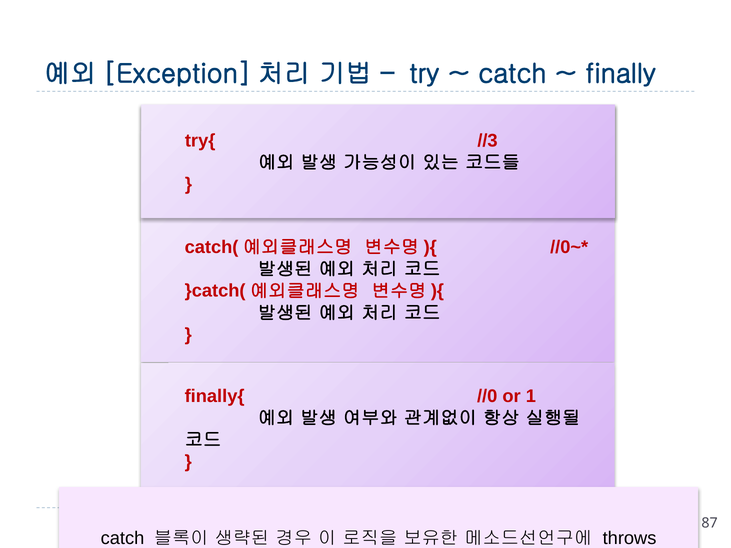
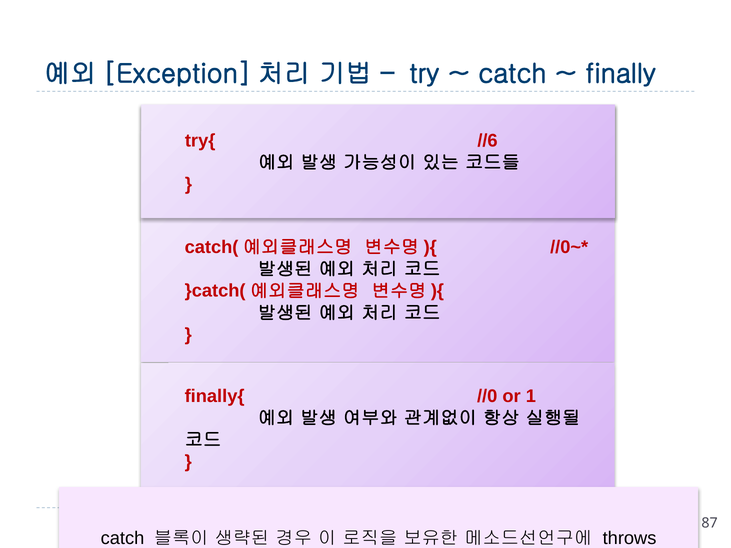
//3: //3 -> //6 (488, 141)
